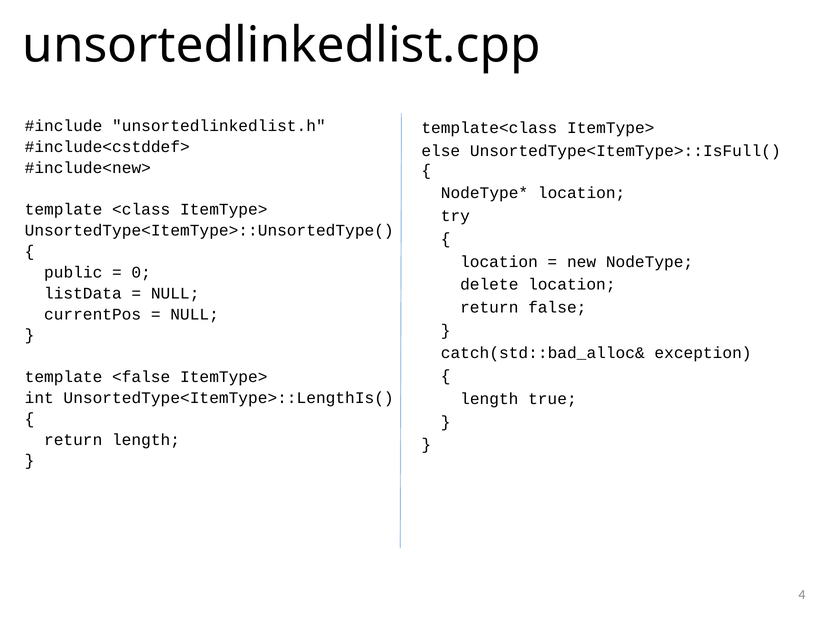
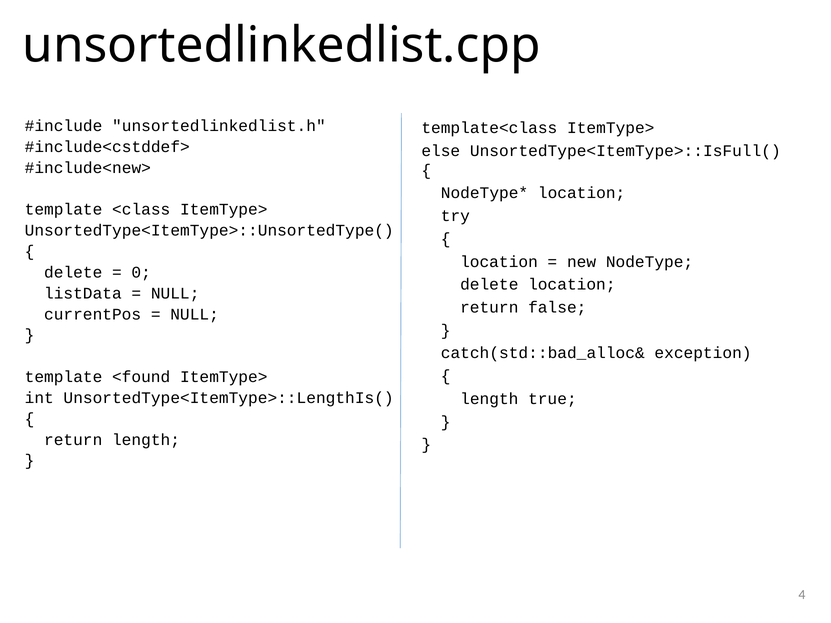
public: public -> delete (73, 272)
<false: <false -> <found (141, 377)
